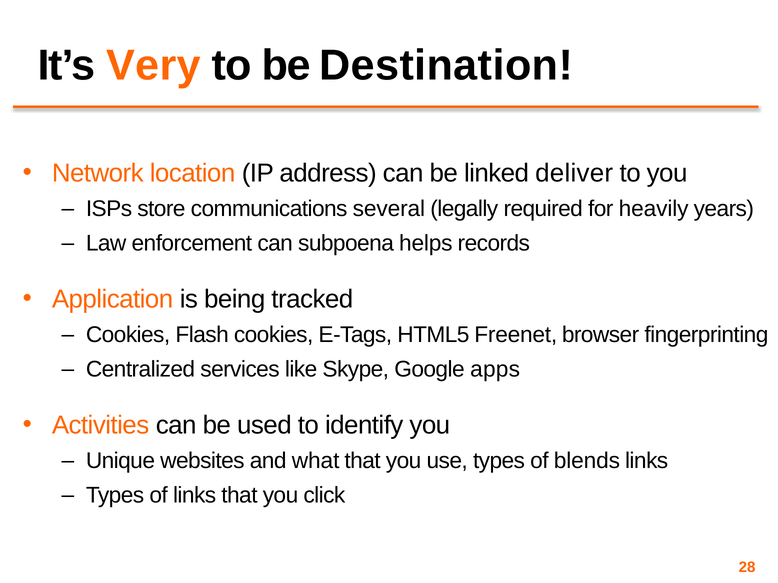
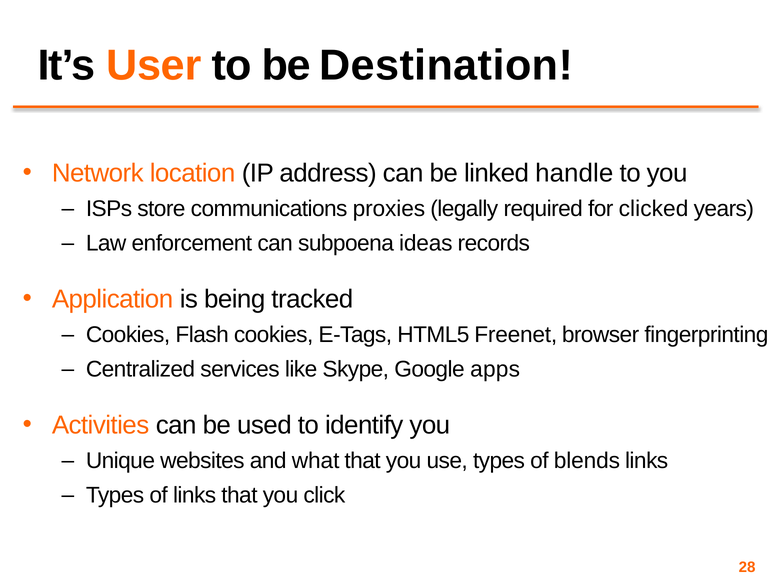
Very: Very -> User (154, 66)
deliver: deliver -> handle (574, 173)
several: several -> proxies (389, 209)
heavily: heavily -> clicked (654, 209)
helps: helps -> ideas (426, 243)
